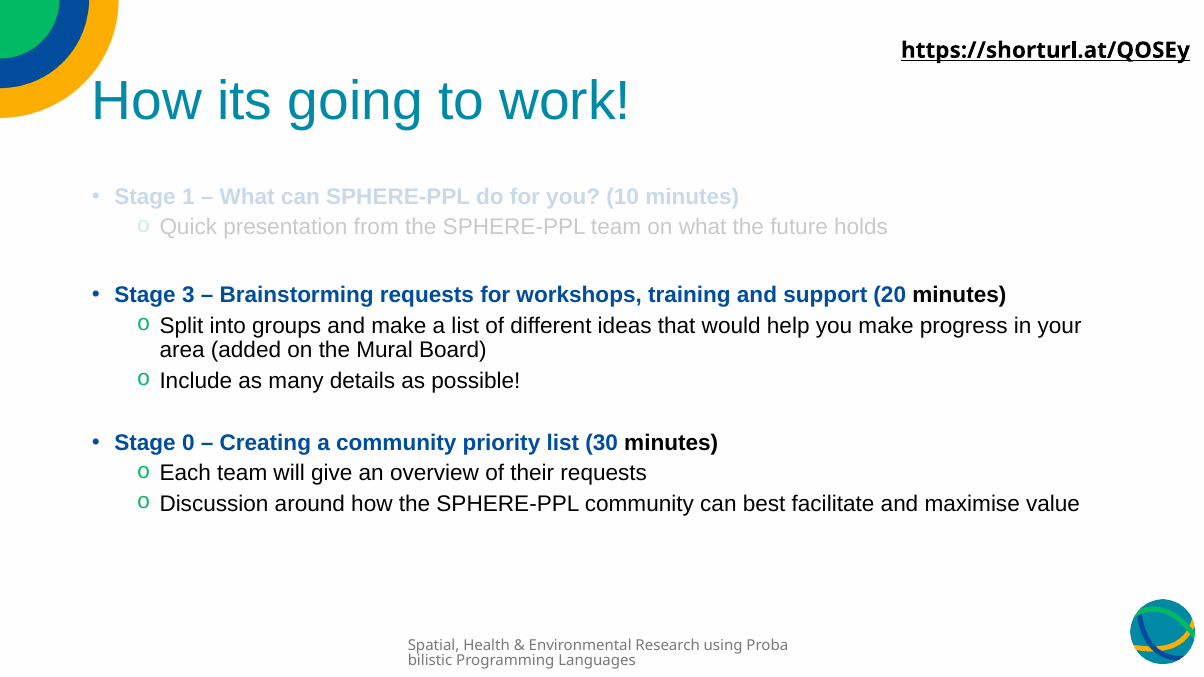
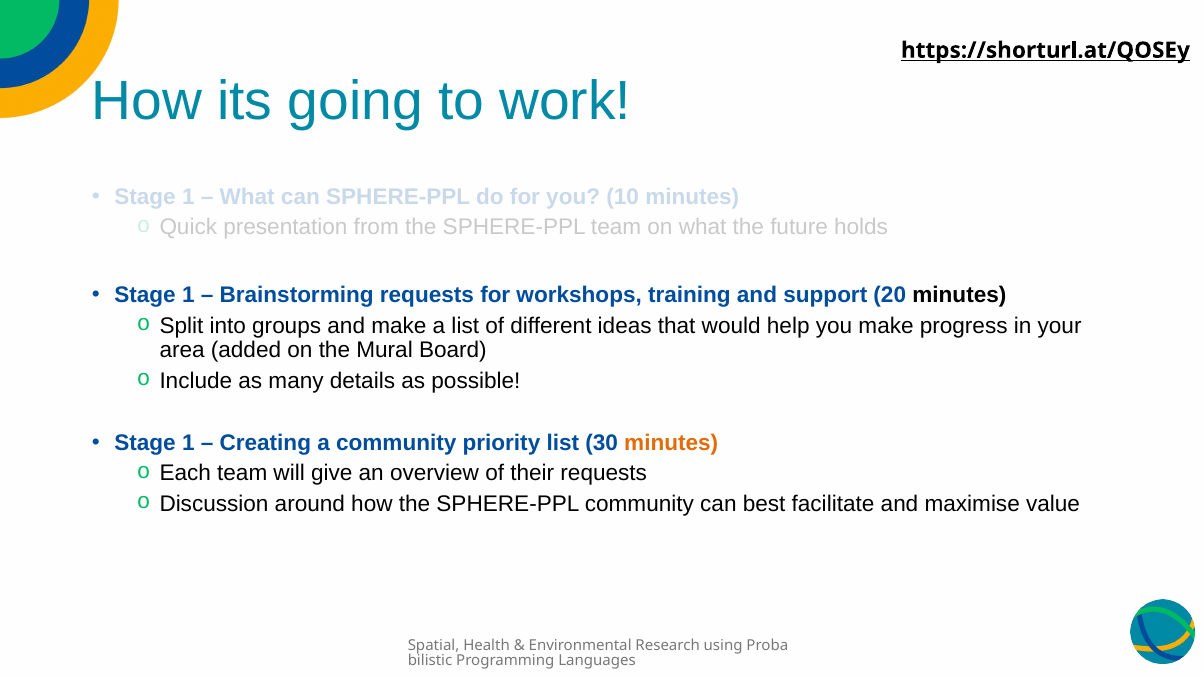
3: 3 -> 1 (188, 295)
0: 0 -> 1 (188, 443)
minutes colour: black -> orange (671, 443)
